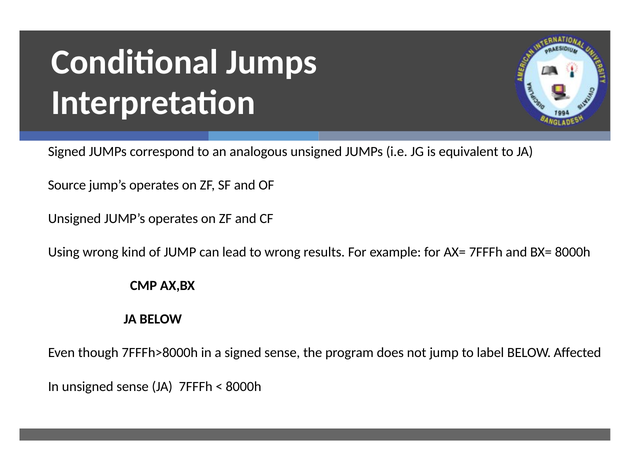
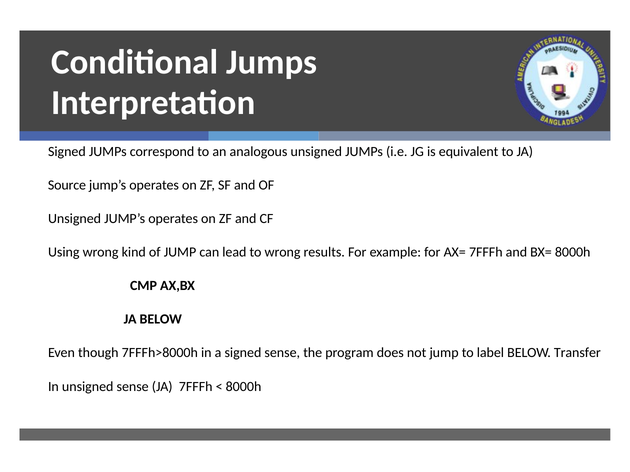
Affected: Affected -> Transfer (577, 353)
